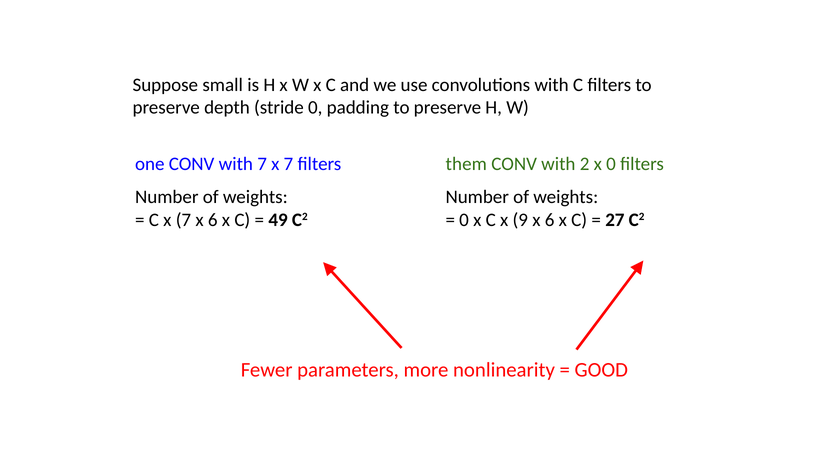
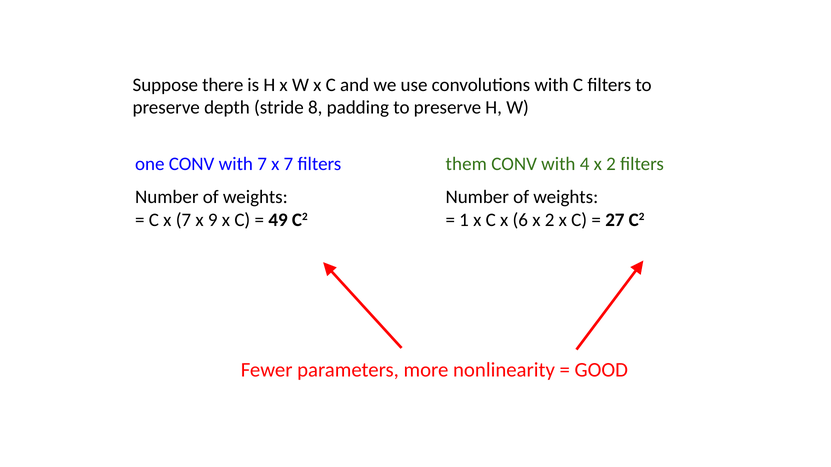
Suppose small: small -> there (223, 85)
stride 0: 0 -> 8 (315, 108)
2: 2 -> 4 (585, 164)
0: 0 -> 2 (611, 164)
7 x 6: 6 -> 9 (213, 220)
0: 0 -> 1 (464, 220)
9: 9 -> 6 (520, 220)
6: 6 -> 2 (550, 220)
